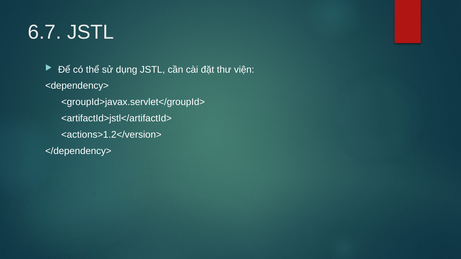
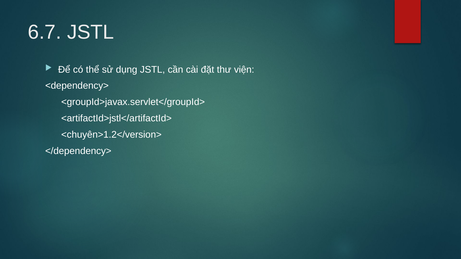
<actions>1.2</version>: <actions>1.2</version> -> <chuyên>1.2</version> (111, 135)
